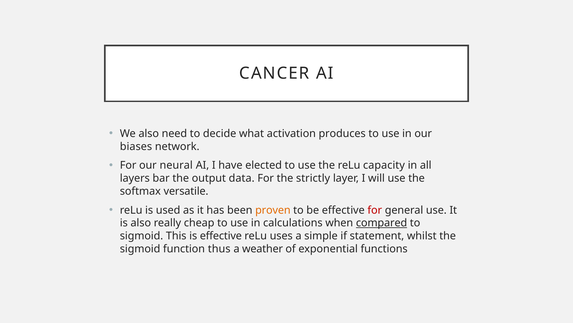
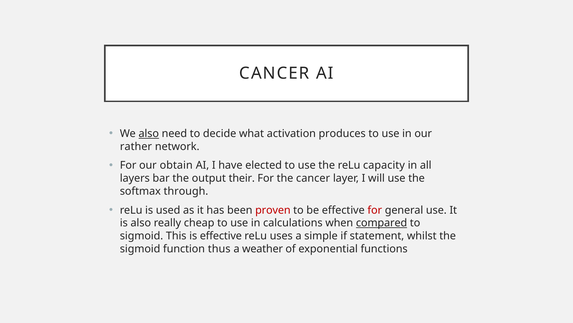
also underline: none -> present (149, 133)
biases: biases -> rather (136, 146)
neural: neural -> obtain (176, 165)
data: data -> their (242, 178)
the strictly: strictly -> cancer (313, 178)
versatile: versatile -> through (186, 191)
proven colour: orange -> red (273, 210)
